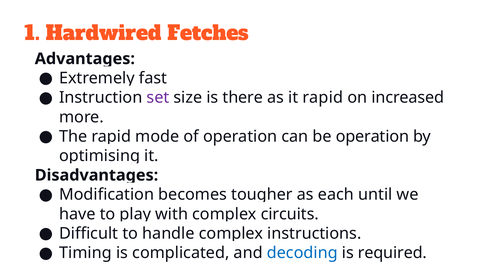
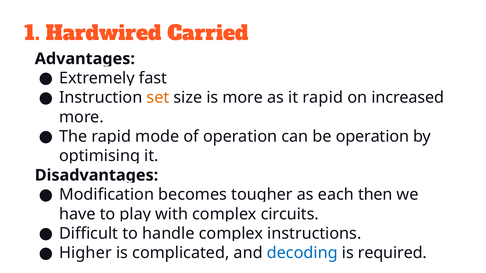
Fetches: Fetches -> Carried (208, 34)
set colour: purple -> orange (158, 98)
is there: there -> more (243, 98)
until: until -> then (375, 195)
Timing: Timing -> Higher (85, 253)
